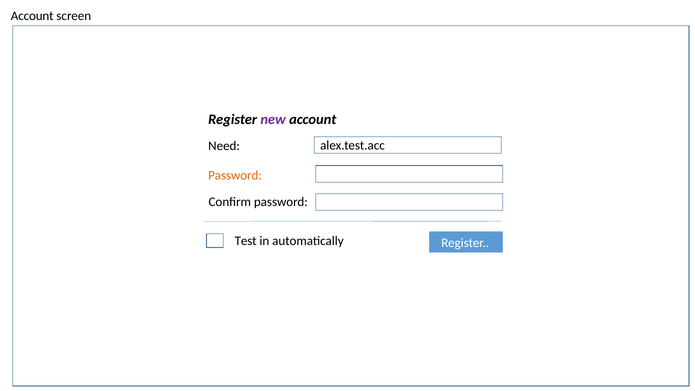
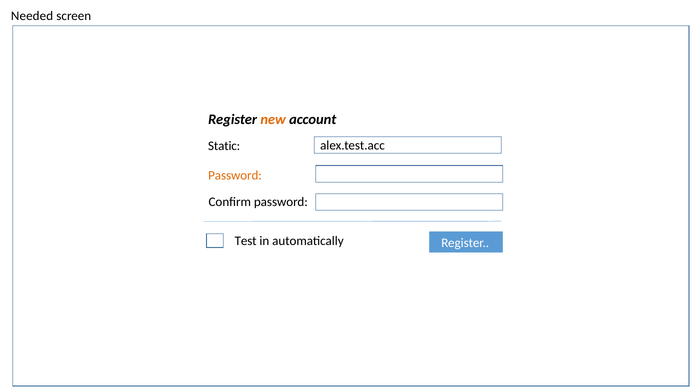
Account: Account -> Needed (32, 16)
new colour: purple -> orange (273, 119)
Need: Need -> Static (224, 146)
